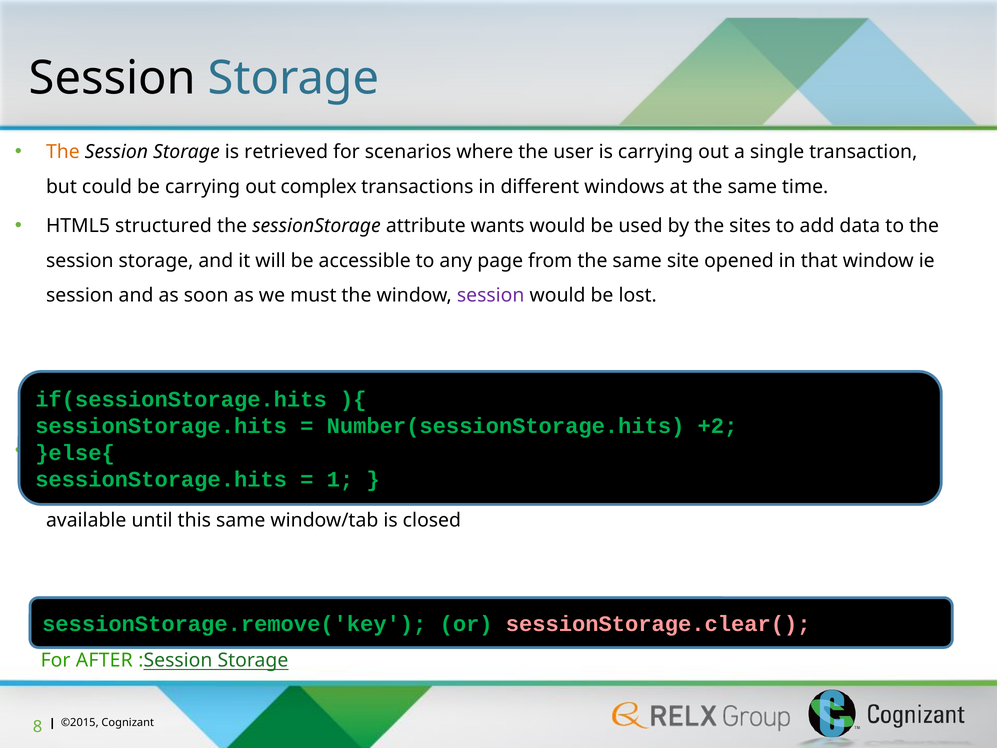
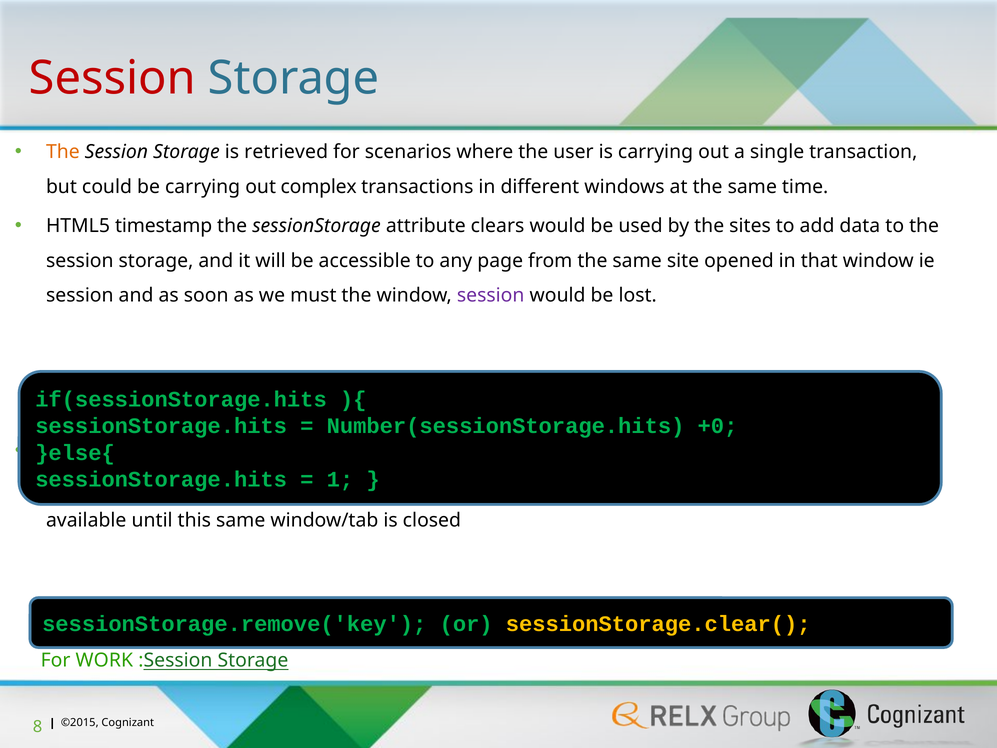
Session colour: black -> red (112, 78)
structured: structured -> timestamp (164, 226)
wants: wants -> clears (498, 226)
+2: +2 -> +0 (718, 426)
sessionStorage.clear( colour: pink -> yellow (658, 624)
AFTER: AFTER -> WORK (104, 660)
